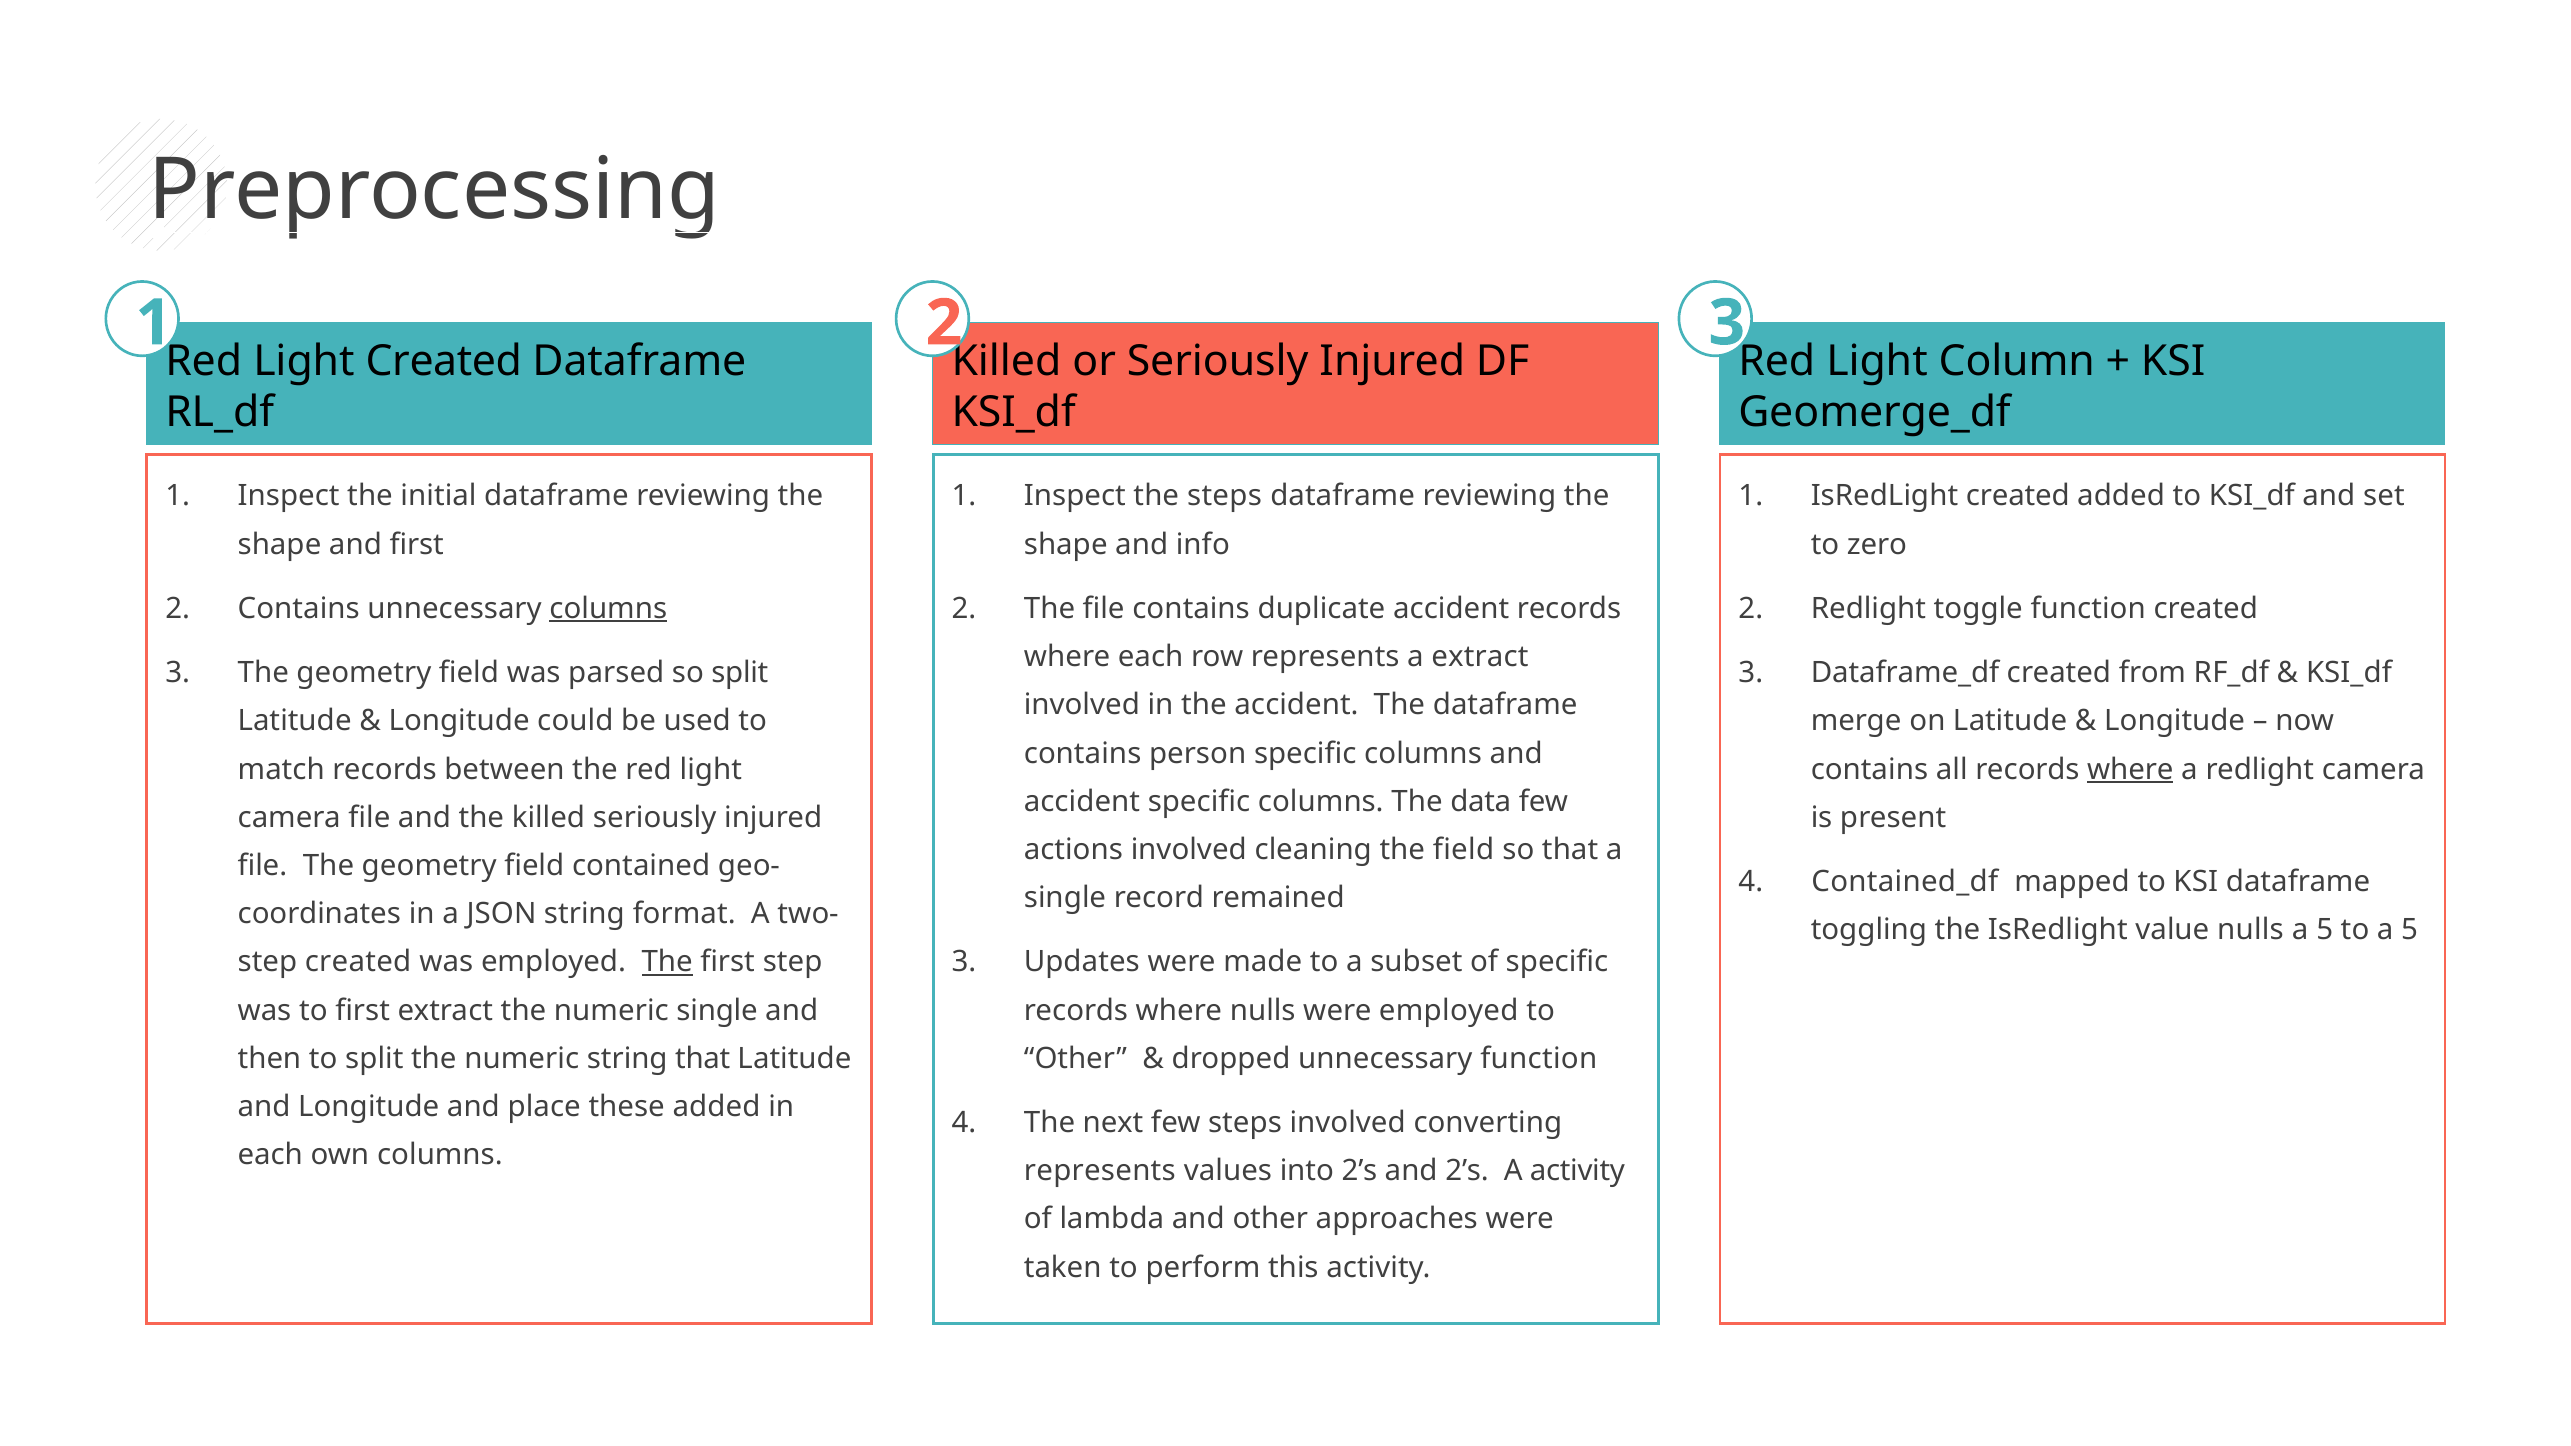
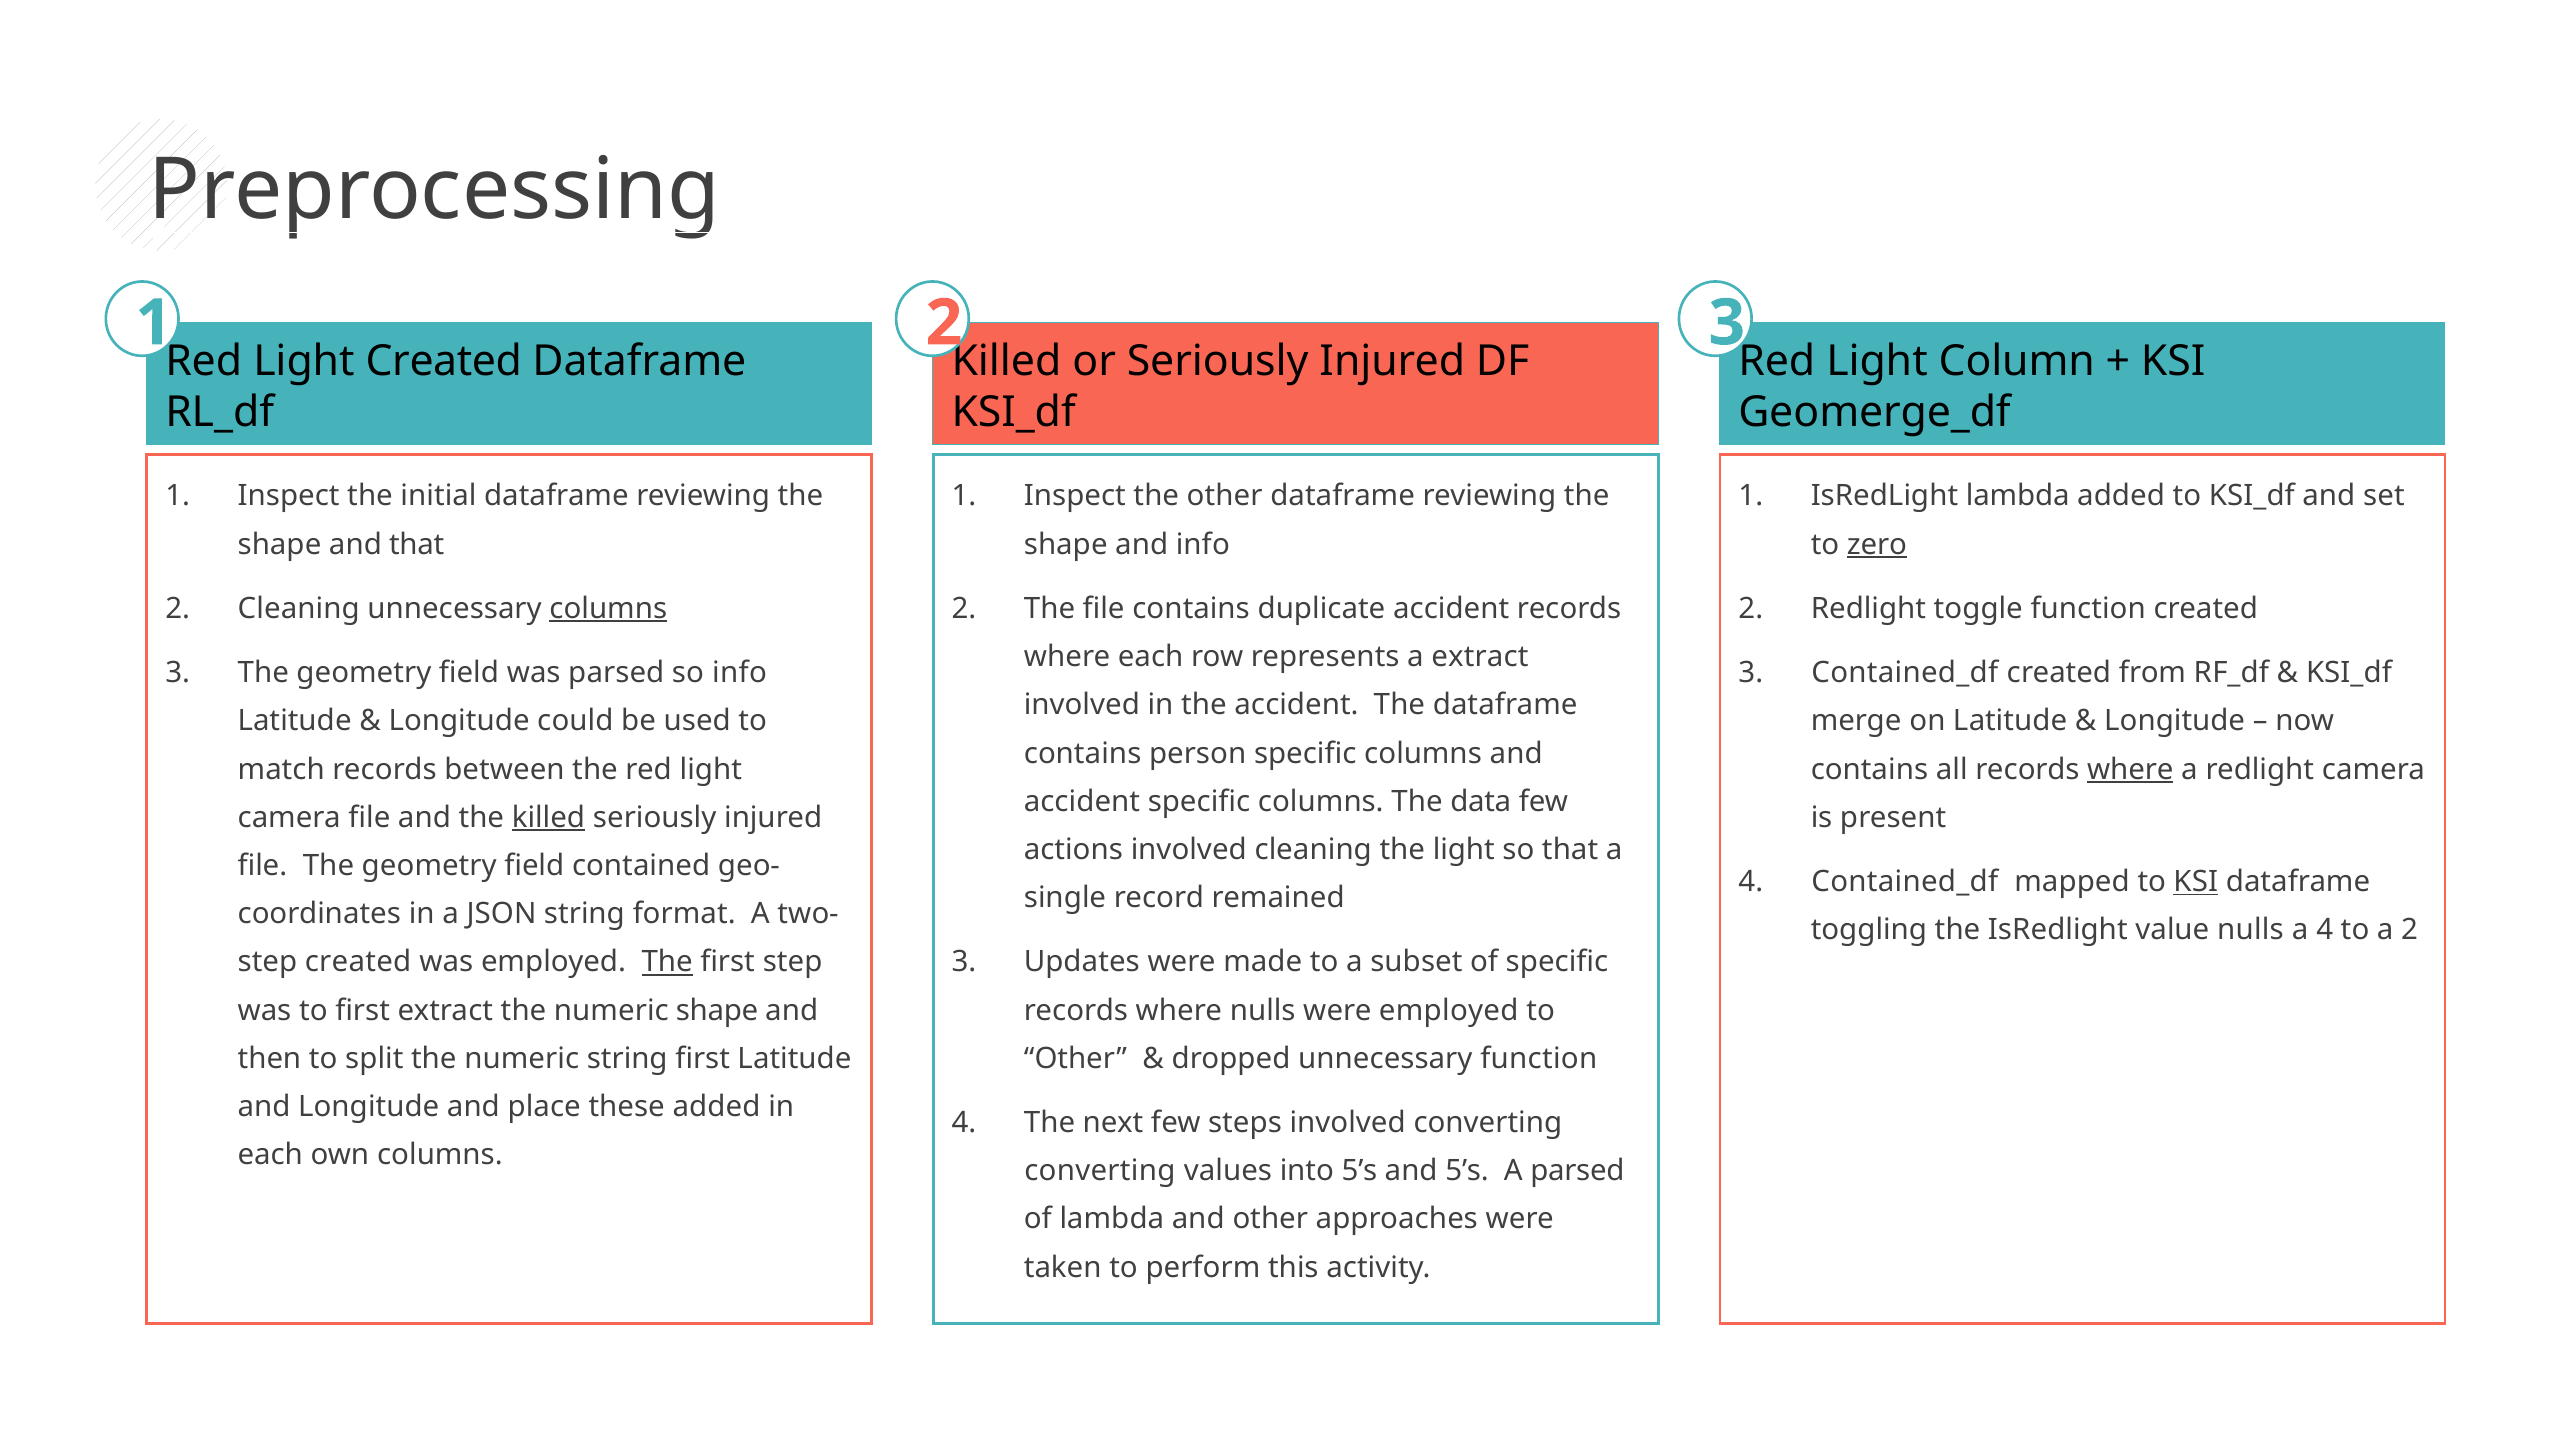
the steps: steps -> other (1225, 496)
IsRedLight created: created -> lambda (2018, 496)
and first: first -> that (417, 544)
zero underline: none -> present (1877, 545)
2 Contains: Contains -> Cleaning (299, 609)
so split: split -> info (740, 673)
3 Dataframe_df: Dataframe_df -> Contained_df (1905, 673)
killed underline: none -> present (548, 818)
the field: field -> light (1464, 850)
KSI underline: none -> present (2196, 882)
5: 5 -> 4 (2325, 930)
to a 5: 5 -> 2 (2410, 930)
numeric single: single -> shape (717, 1010)
string that: that -> first (703, 1059)
represents: represents -> converting (1100, 1171)
into 2’s: 2’s -> 5’s (1359, 1171)
and 2’s: 2’s -> 5’s (1467, 1171)
A activity: activity -> parsed (1577, 1171)
